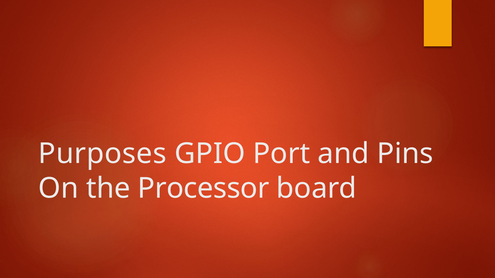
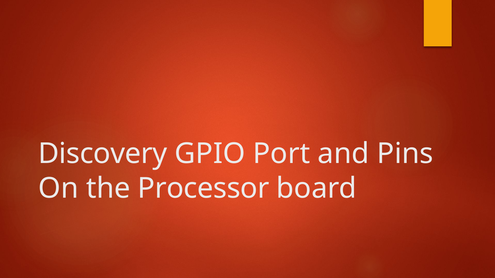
Purposes: Purposes -> Discovery (103, 154)
